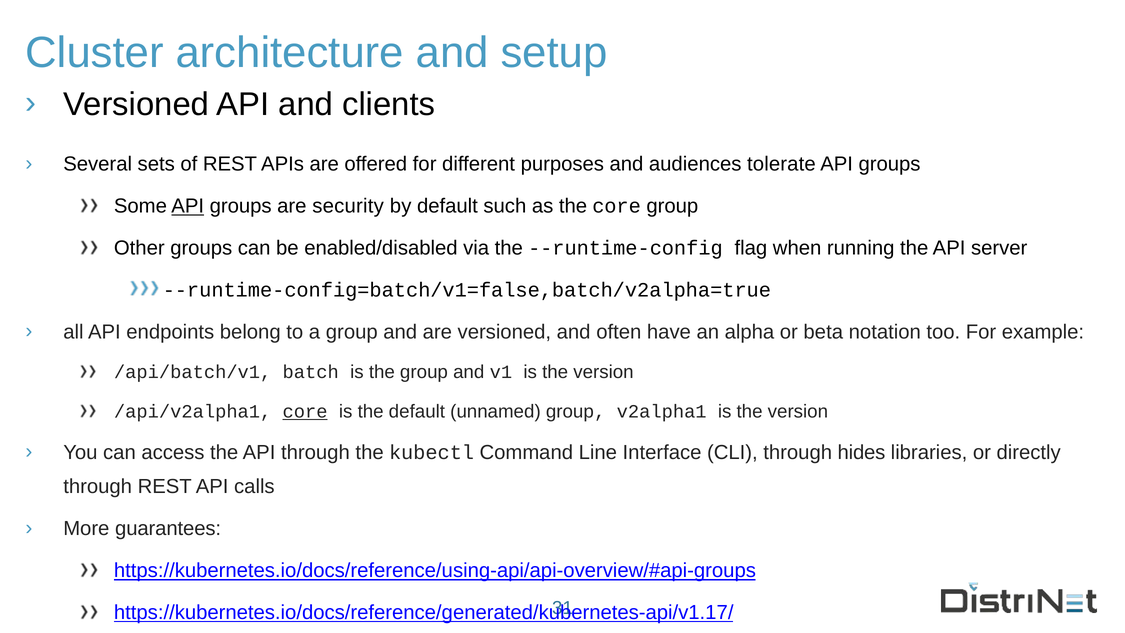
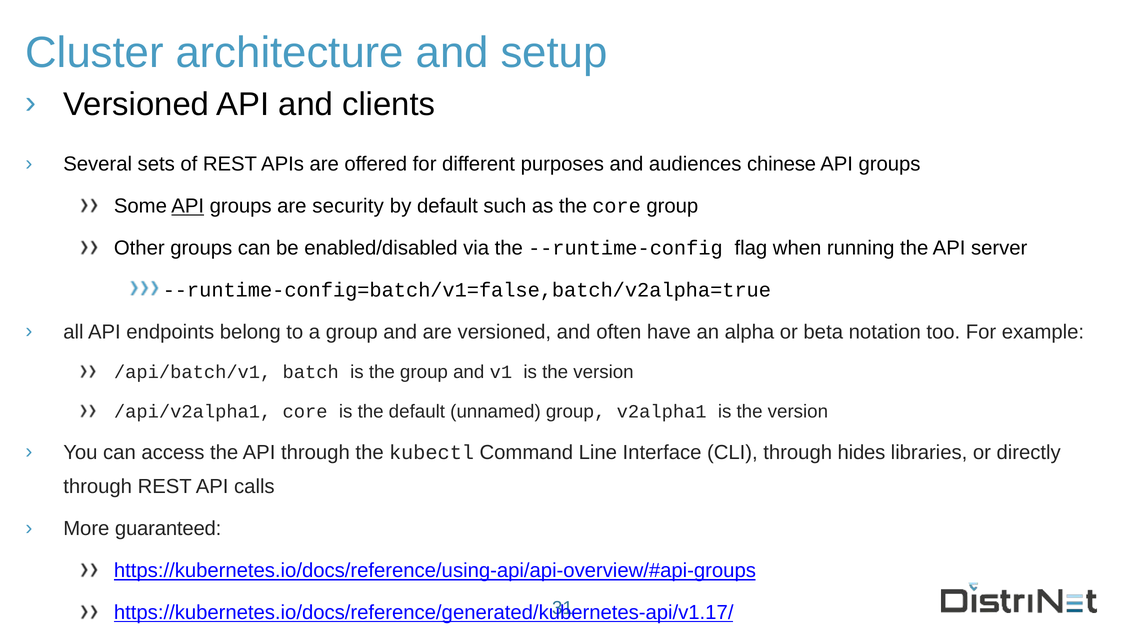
tolerate: tolerate -> chinese (782, 164)
core underline: present -> none (305, 411)
guarantees: guarantees -> guaranteed (168, 529)
